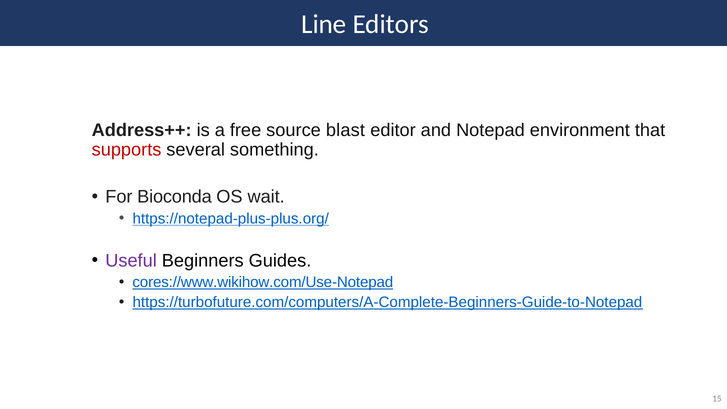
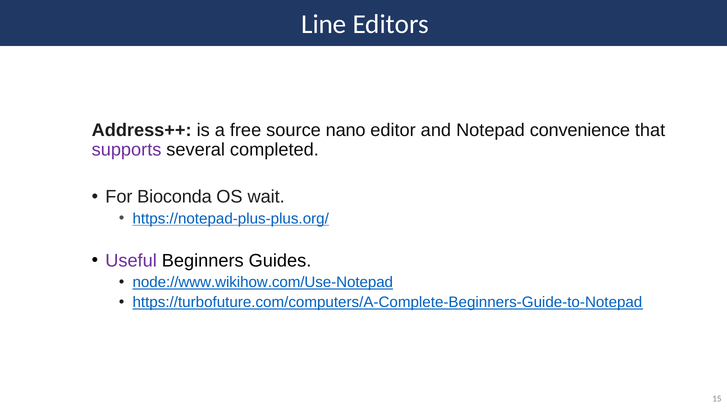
blast: blast -> nano (346, 130)
environment: environment -> convenience (580, 130)
supports colour: red -> purple (127, 150)
something: something -> completed (274, 150)
cores://www.wikihow.com/Use-Notepad: cores://www.wikihow.com/Use-Notepad -> node://www.wikihow.com/Use-Notepad (263, 282)
